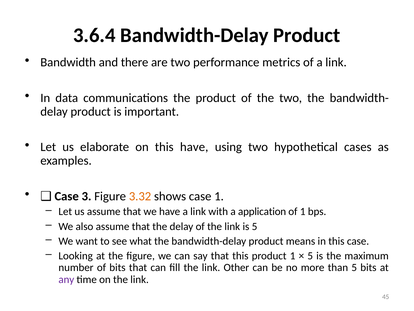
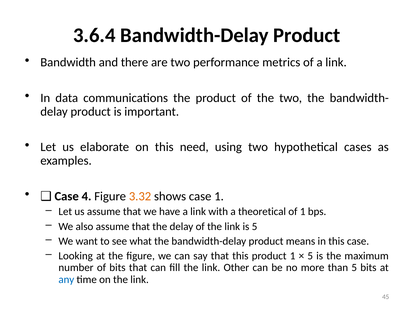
this have: have -> need (194, 147)
3: 3 -> 4 (87, 196)
application: application -> theoretical (262, 211)
any colour: purple -> blue (66, 279)
